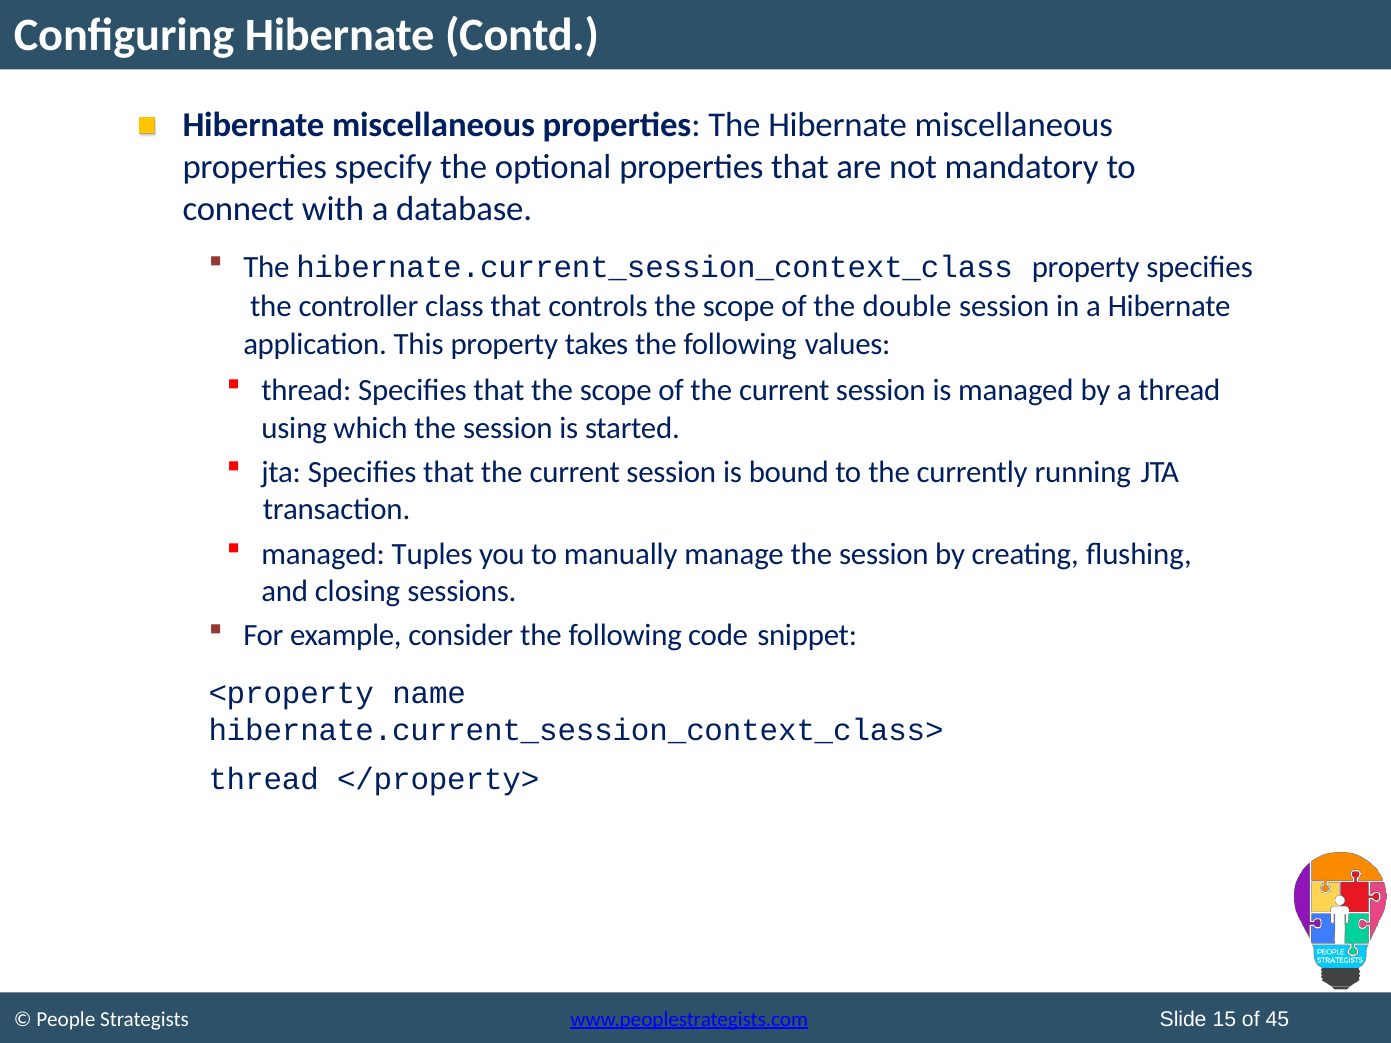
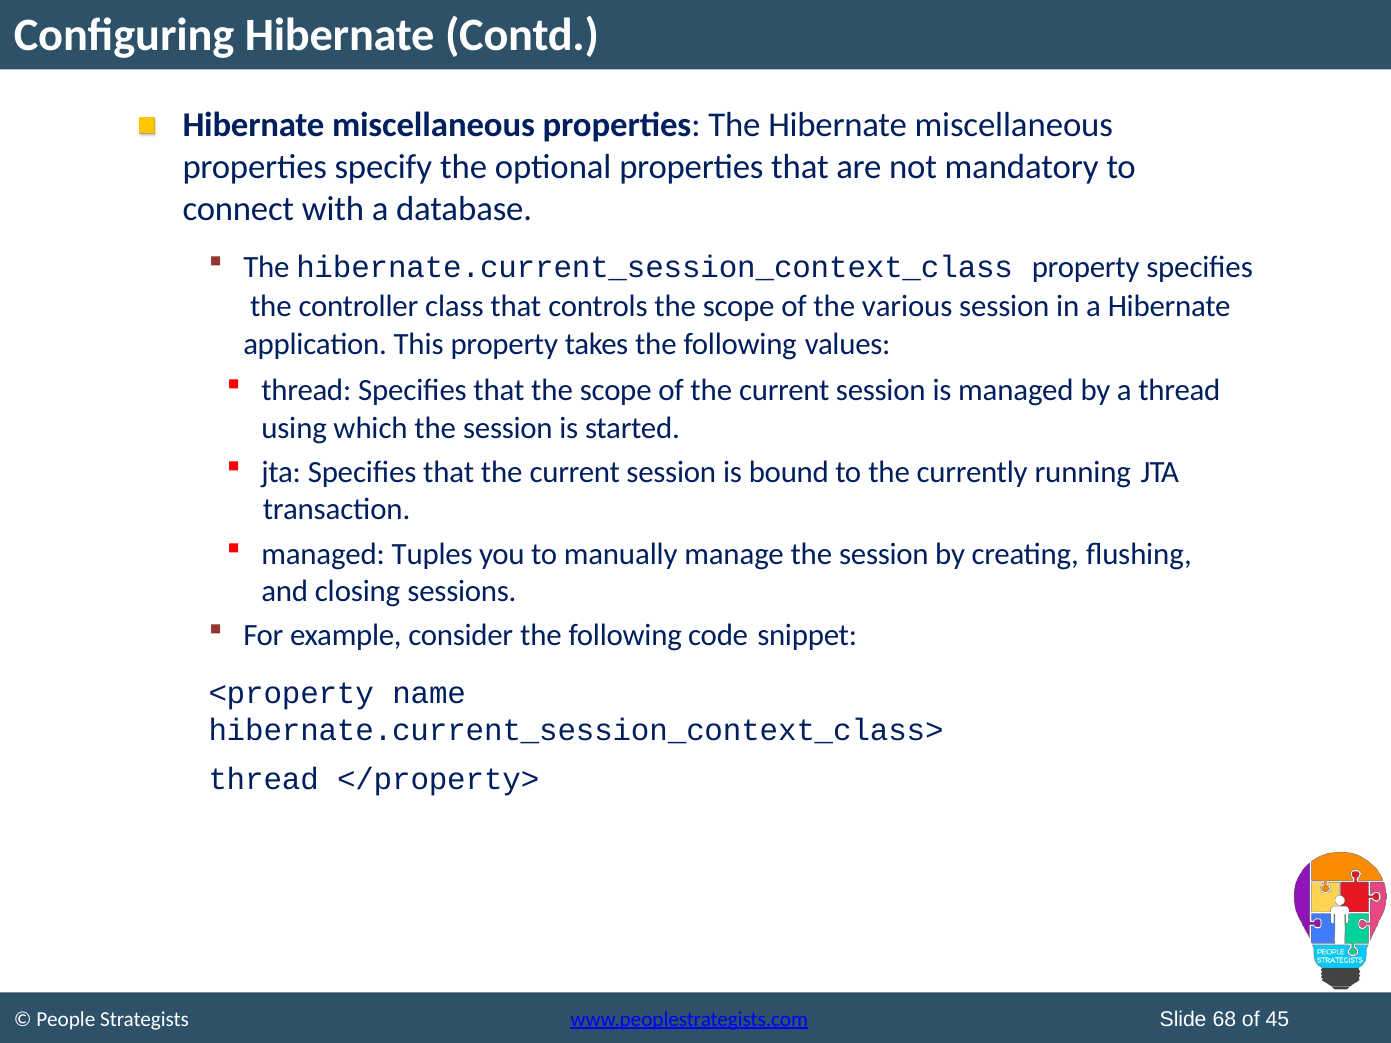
double: double -> various (907, 306)
15: 15 -> 68 (1224, 1020)
